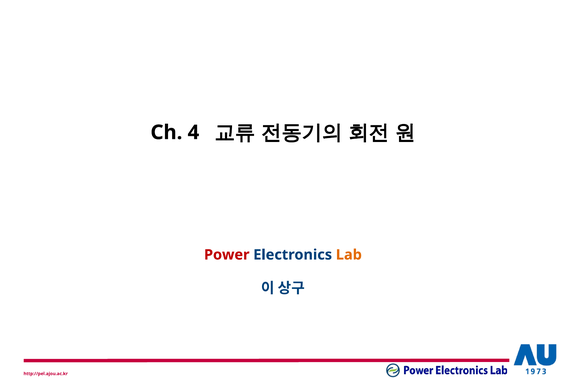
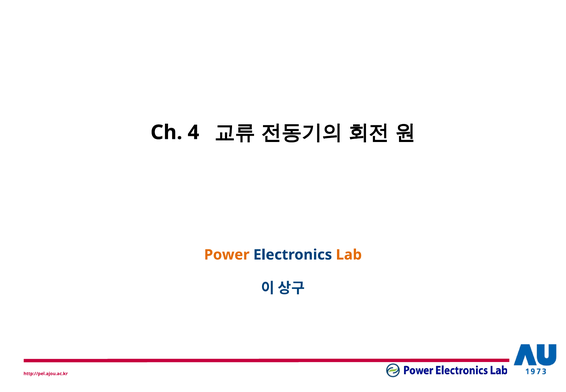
Power colour: red -> orange (227, 255)
